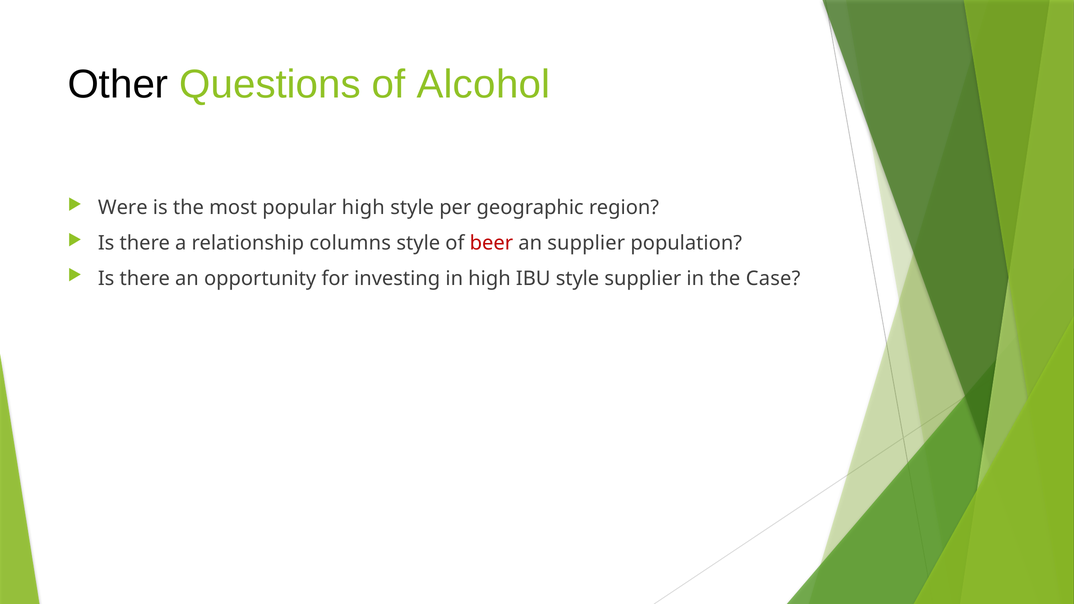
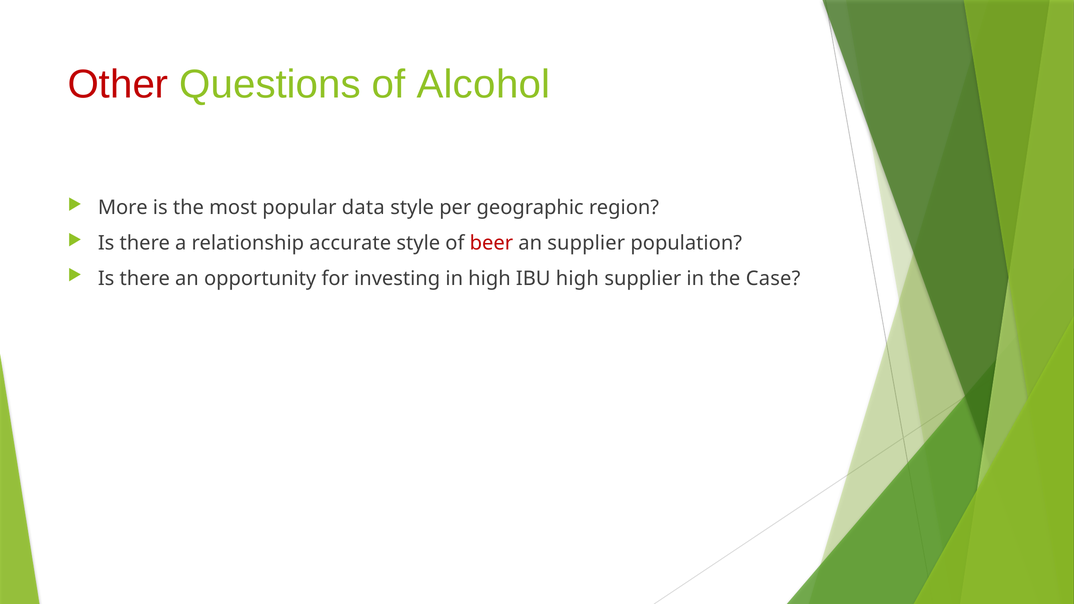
Other colour: black -> red (118, 85)
Were: Were -> More (123, 208)
popular high: high -> data (363, 208)
columns: columns -> accurate (350, 243)
IBU style: style -> high (577, 279)
